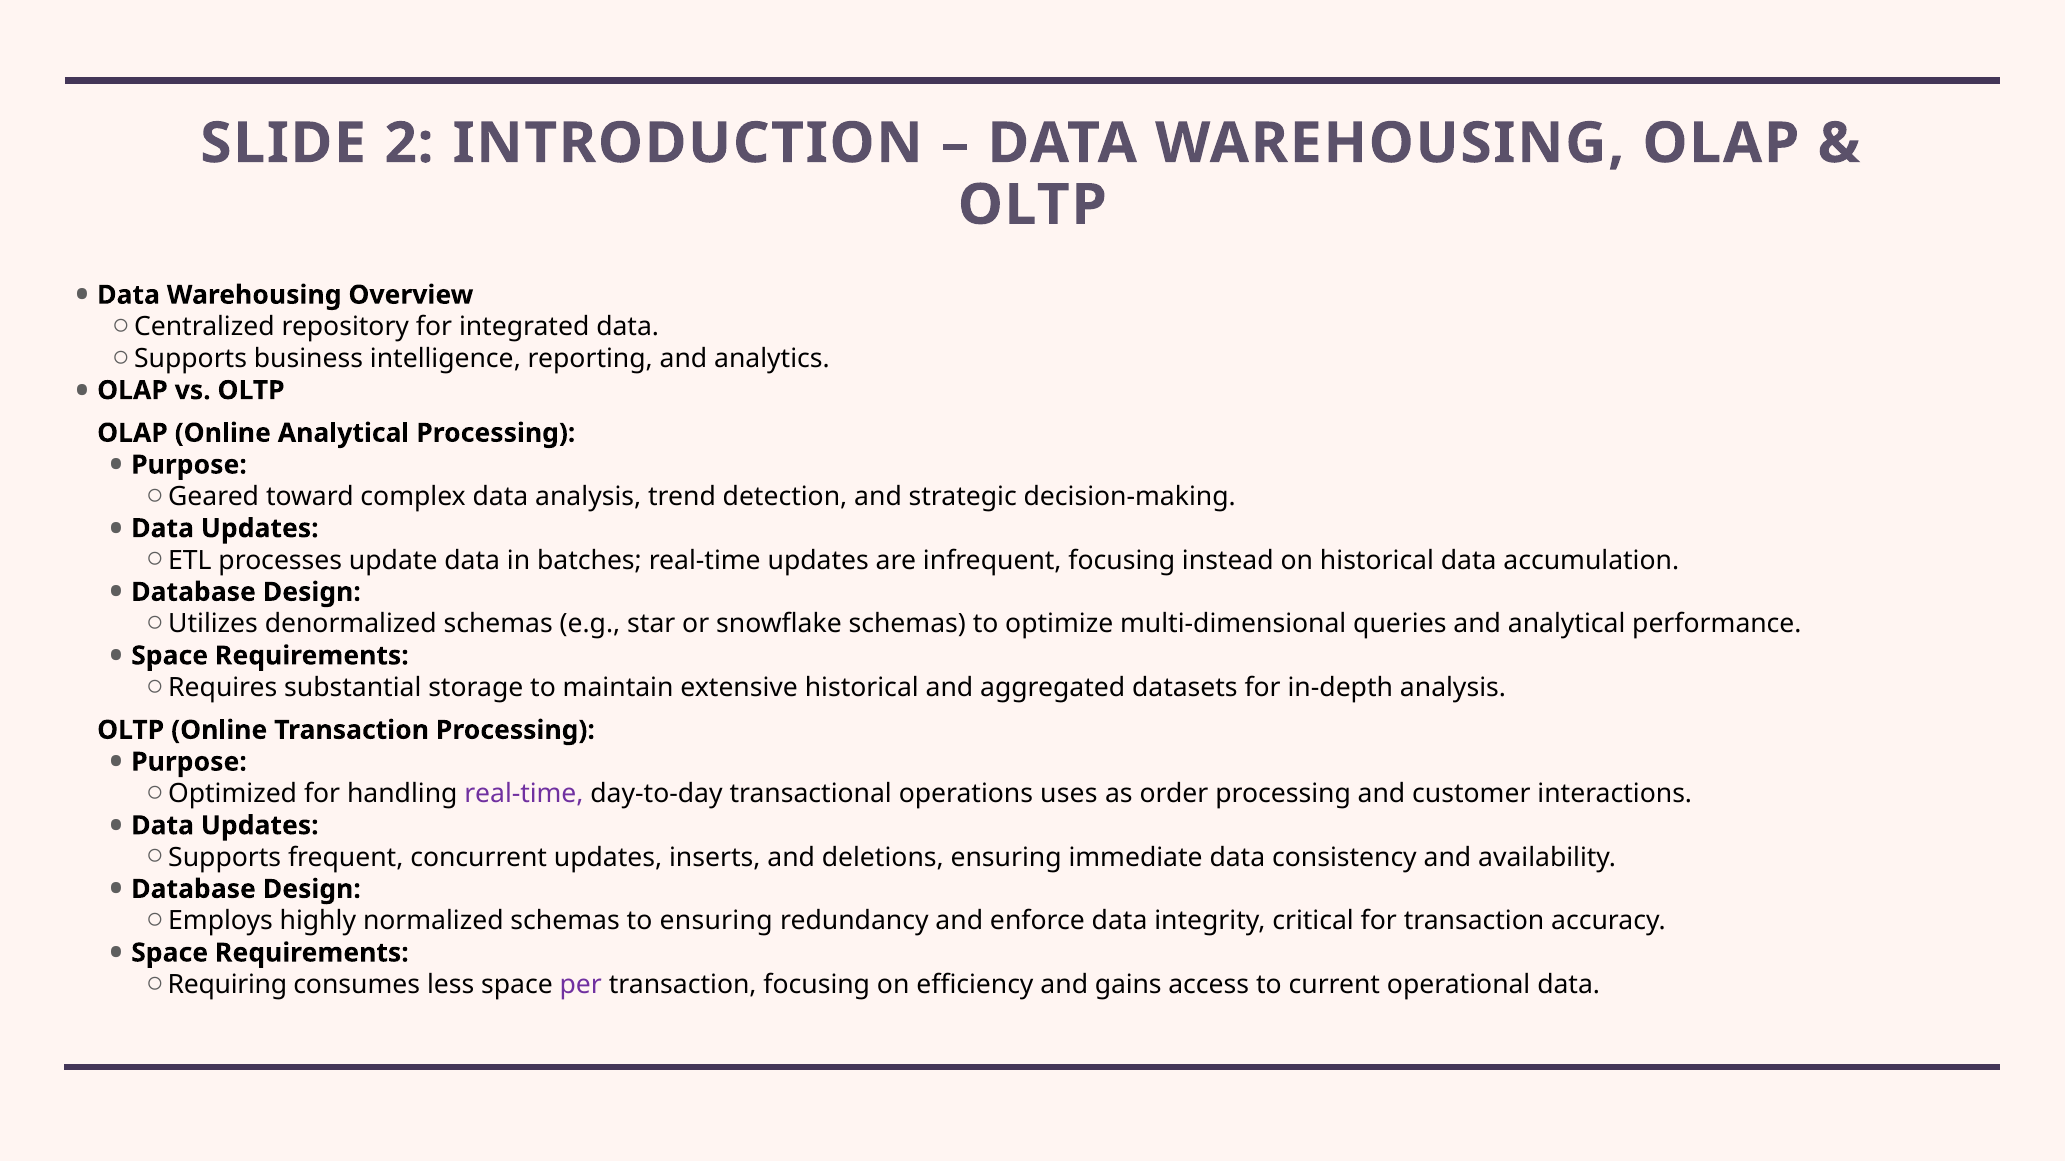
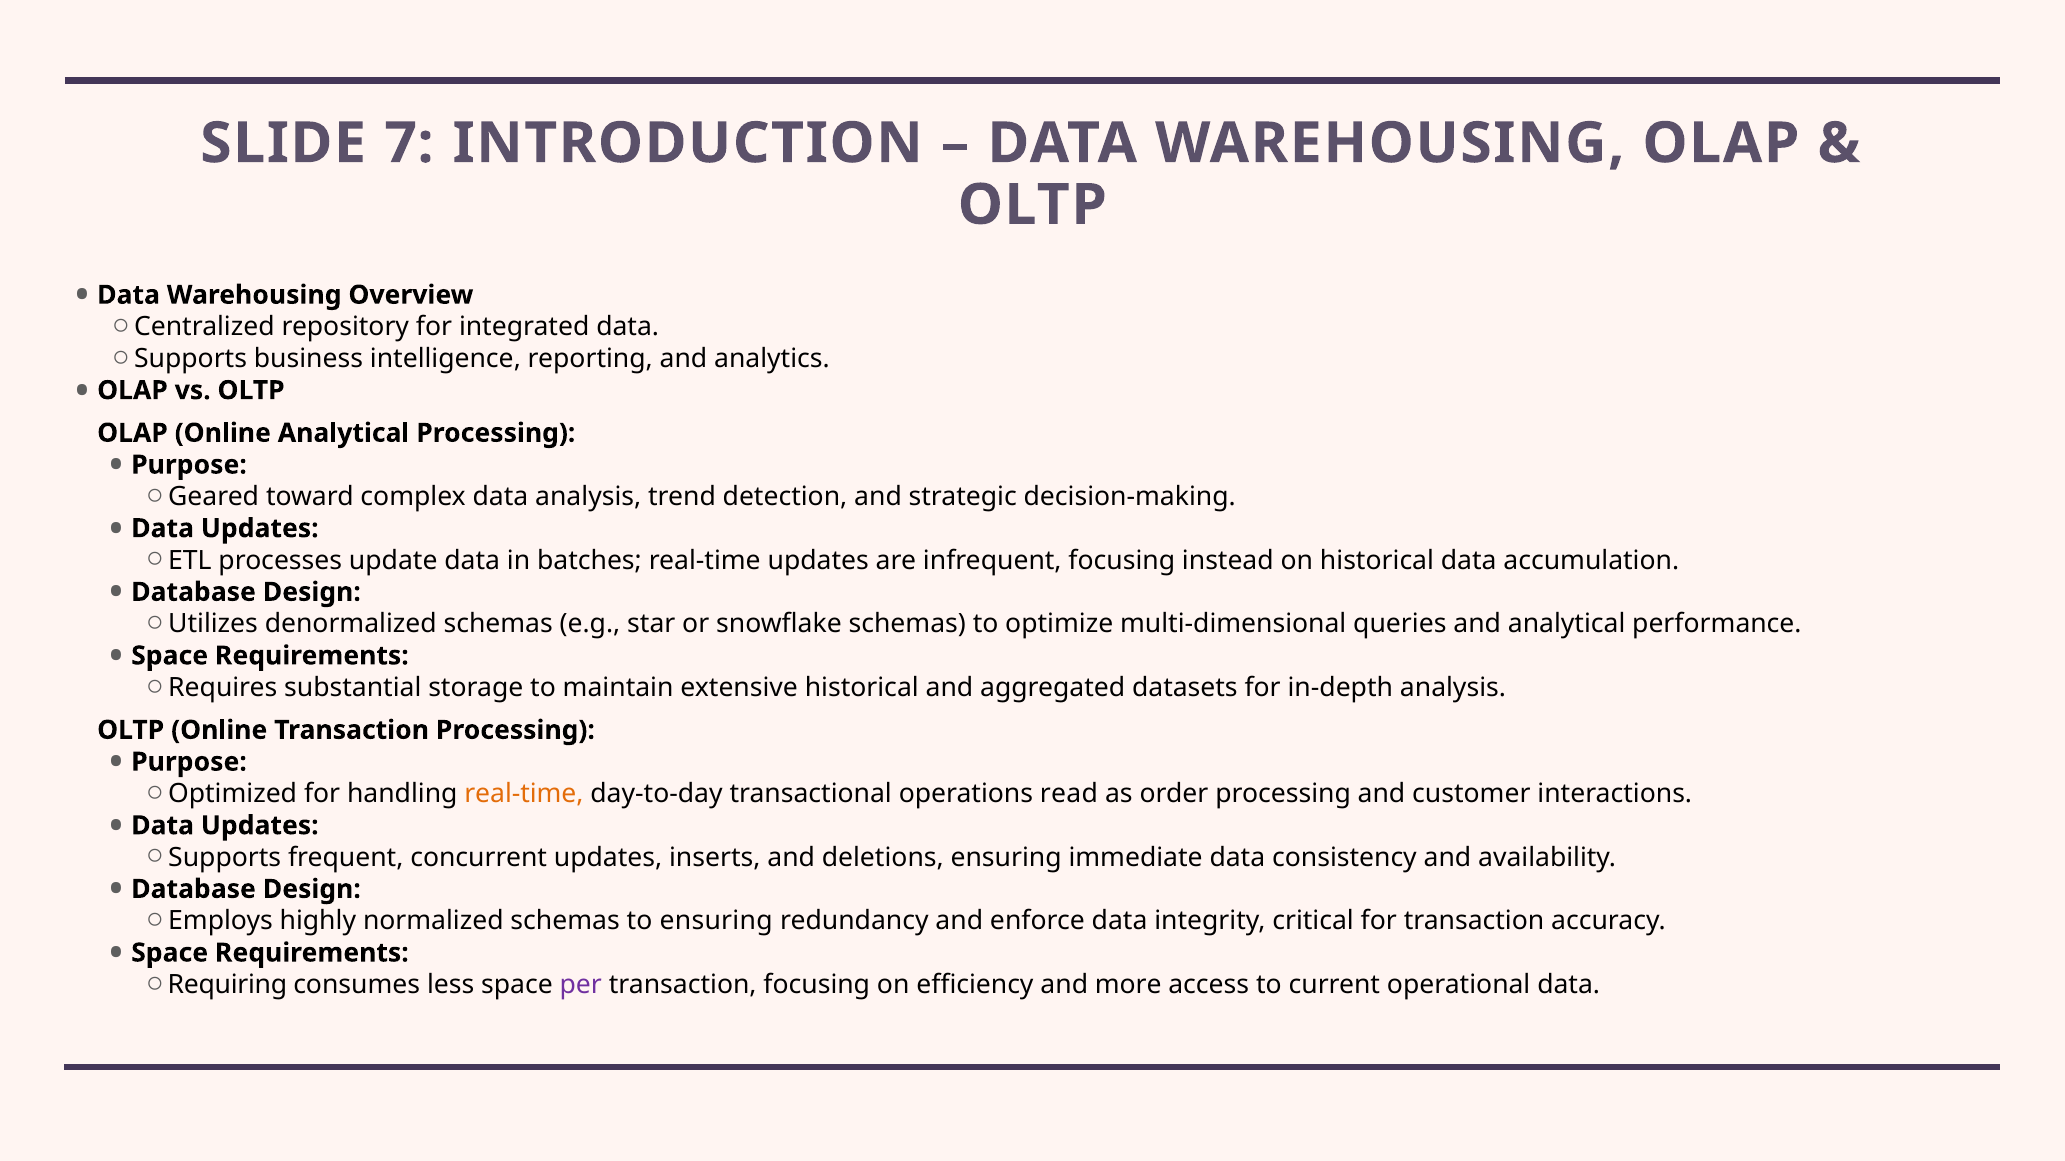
2: 2 -> 7 (409, 143)
real-time colour: purple -> orange (524, 794)
uses: uses -> read (1069, 794)
gains: gains -> more (1128, 985)
